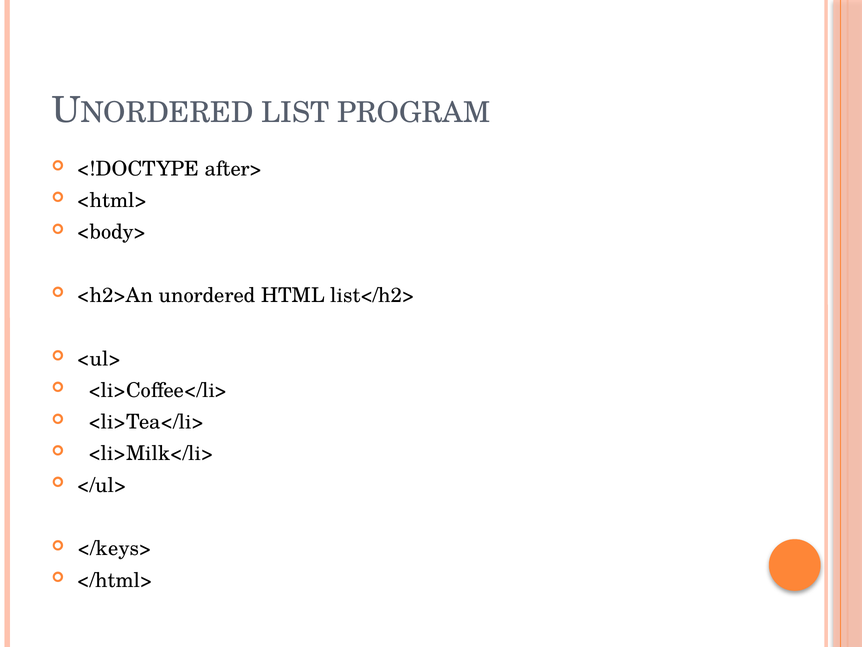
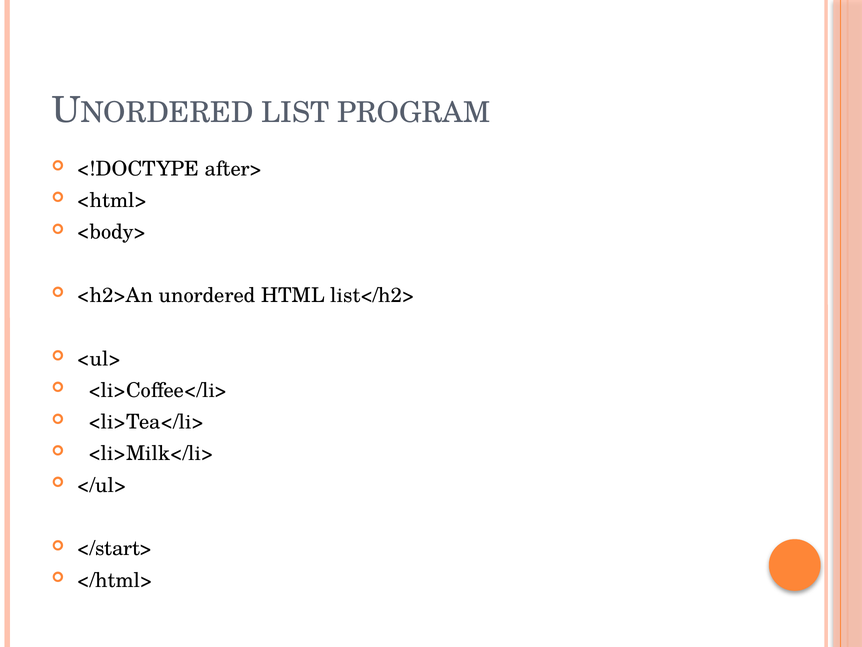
</keys>: </keys> -> </start> (115, 548)
